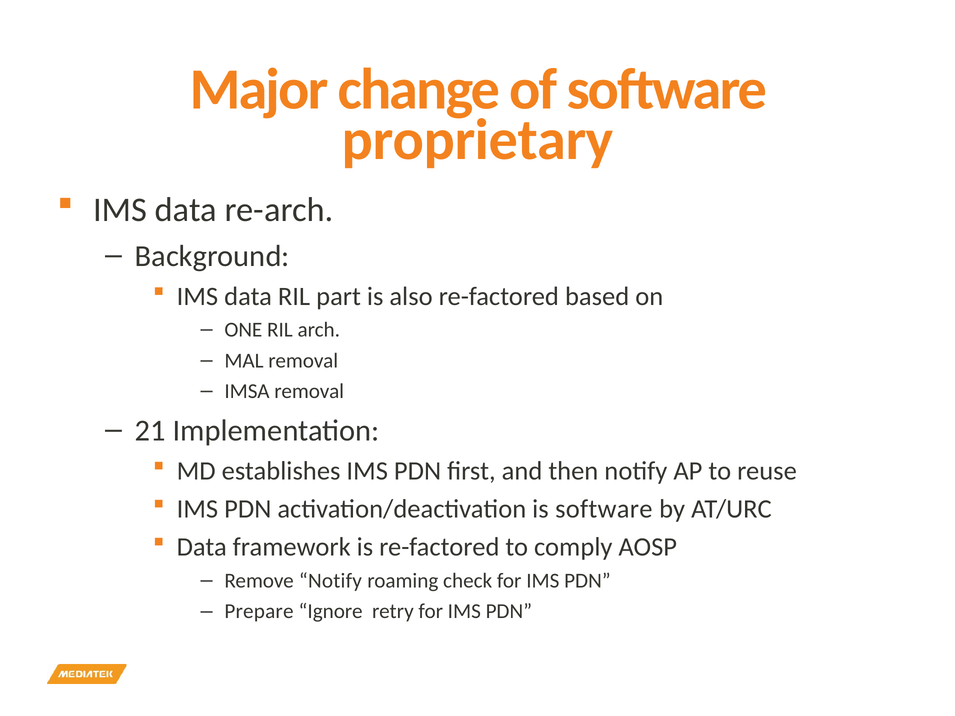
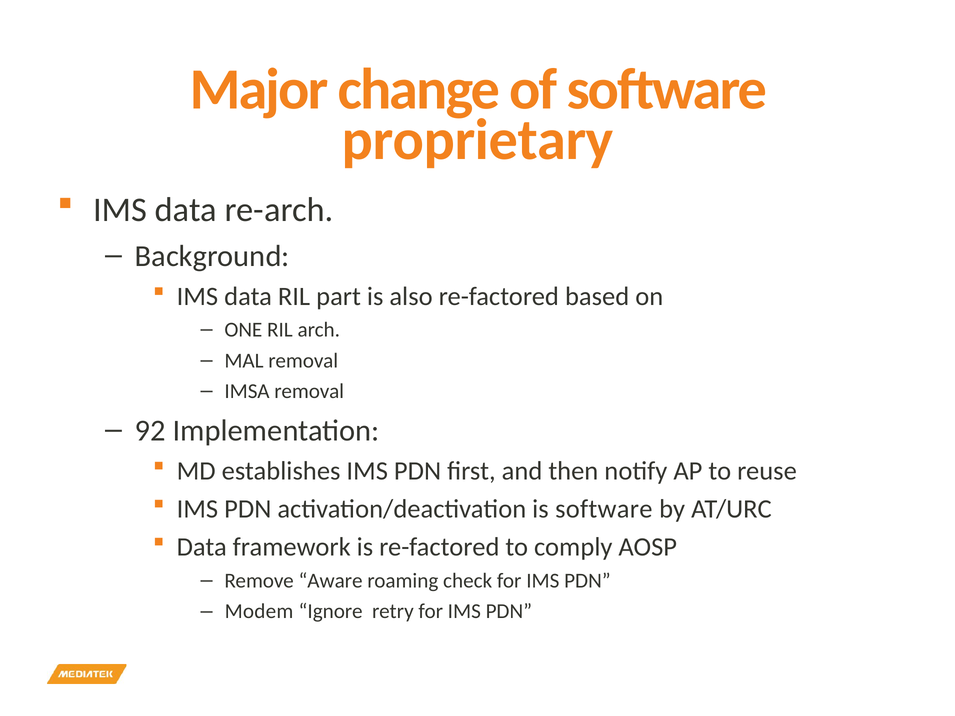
21: 21 -> 92 (150, 431)
Remove Notify: Notify -> Aware (331, 581)
Prepare: Prepare -> Modem (259, 612)
